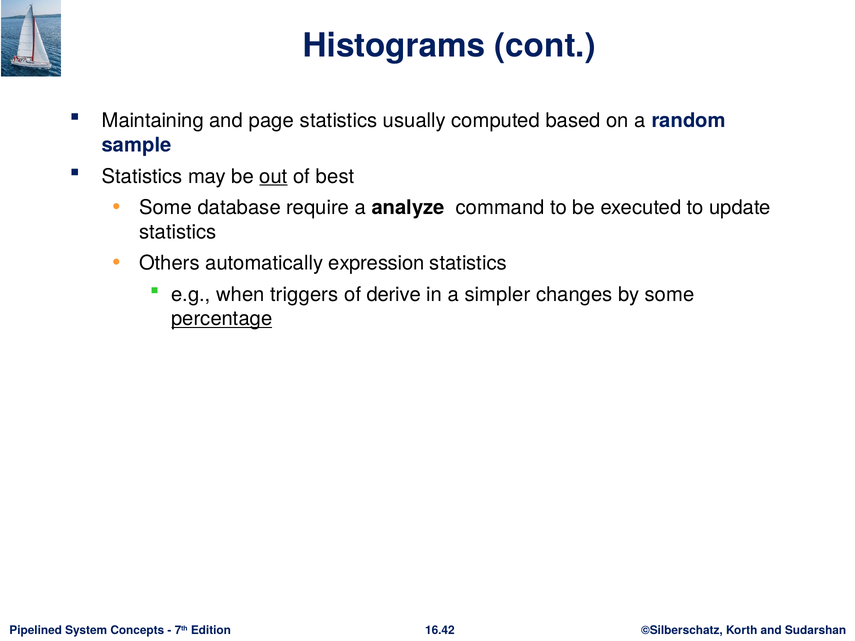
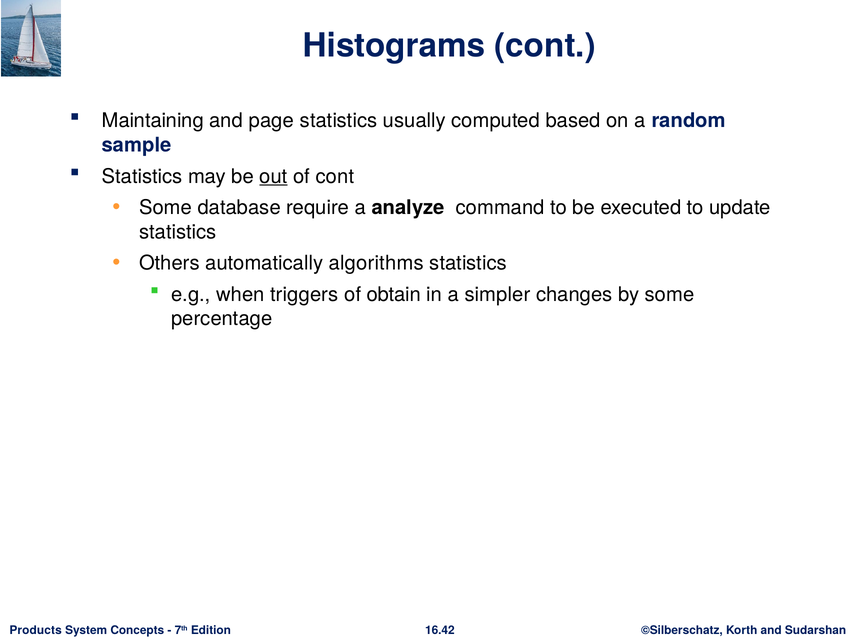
of best: best -> cont (335, 176)
expression: expression -> algorithms (376, 263)
derive: derive -> obtain (394, 295)
percentage underline: present -> none (222, 319)
Pipelined: Pipelined -> Products (36, 631)
